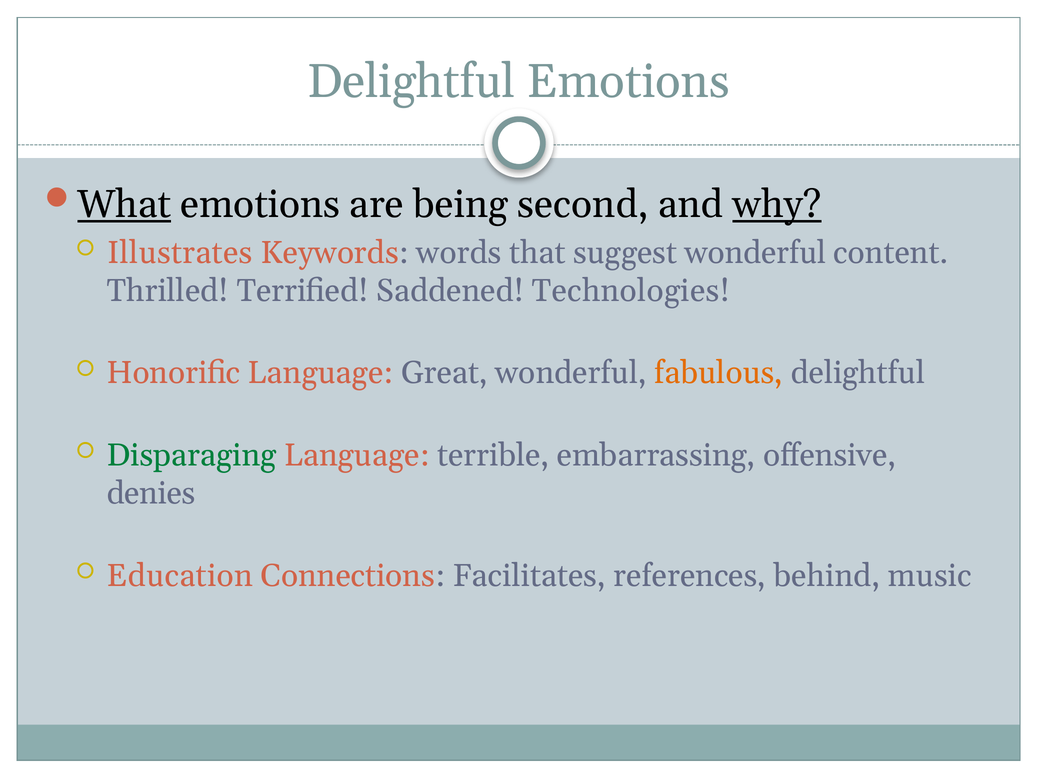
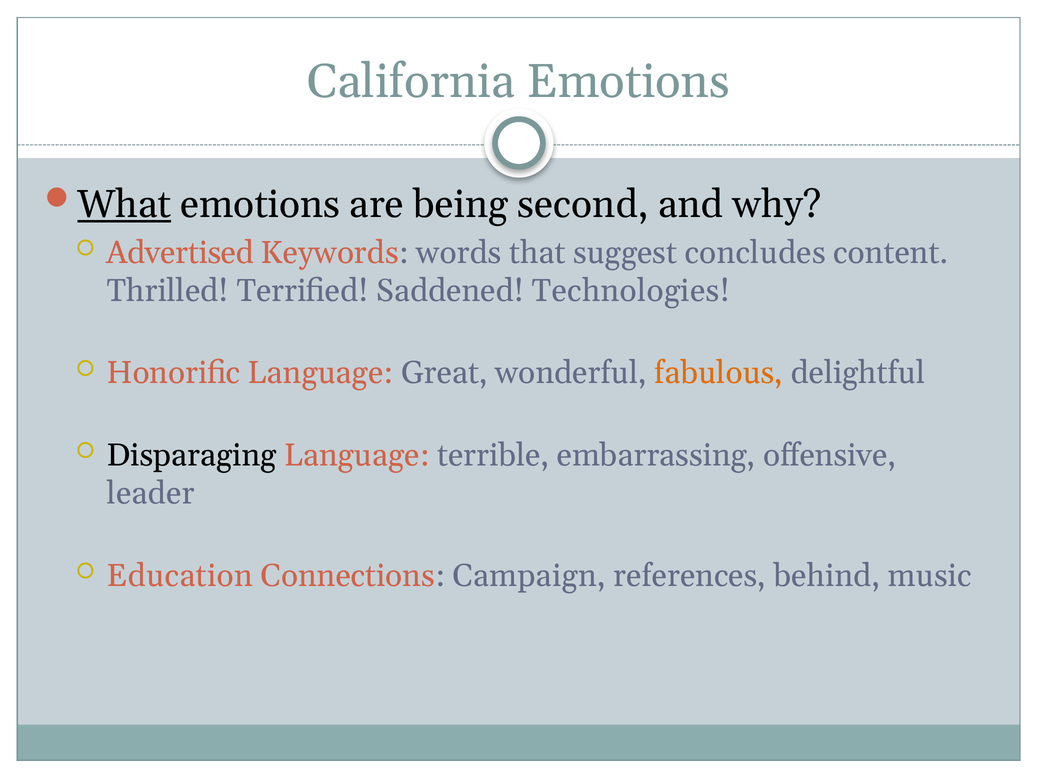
Delightful: Delightful -> California (411, 82)
why underline: present -> none (777, 205)
Illustrates: Illustrates -> Advertised (180, 253)
suggest wonderful: wonderful -> concludes (755, 253)
Disparaging colour: green -> black (192, 456)
denies: denies -> leader (151, 494)
Facilitates: Facilitates -> Campaign (529, 576)
